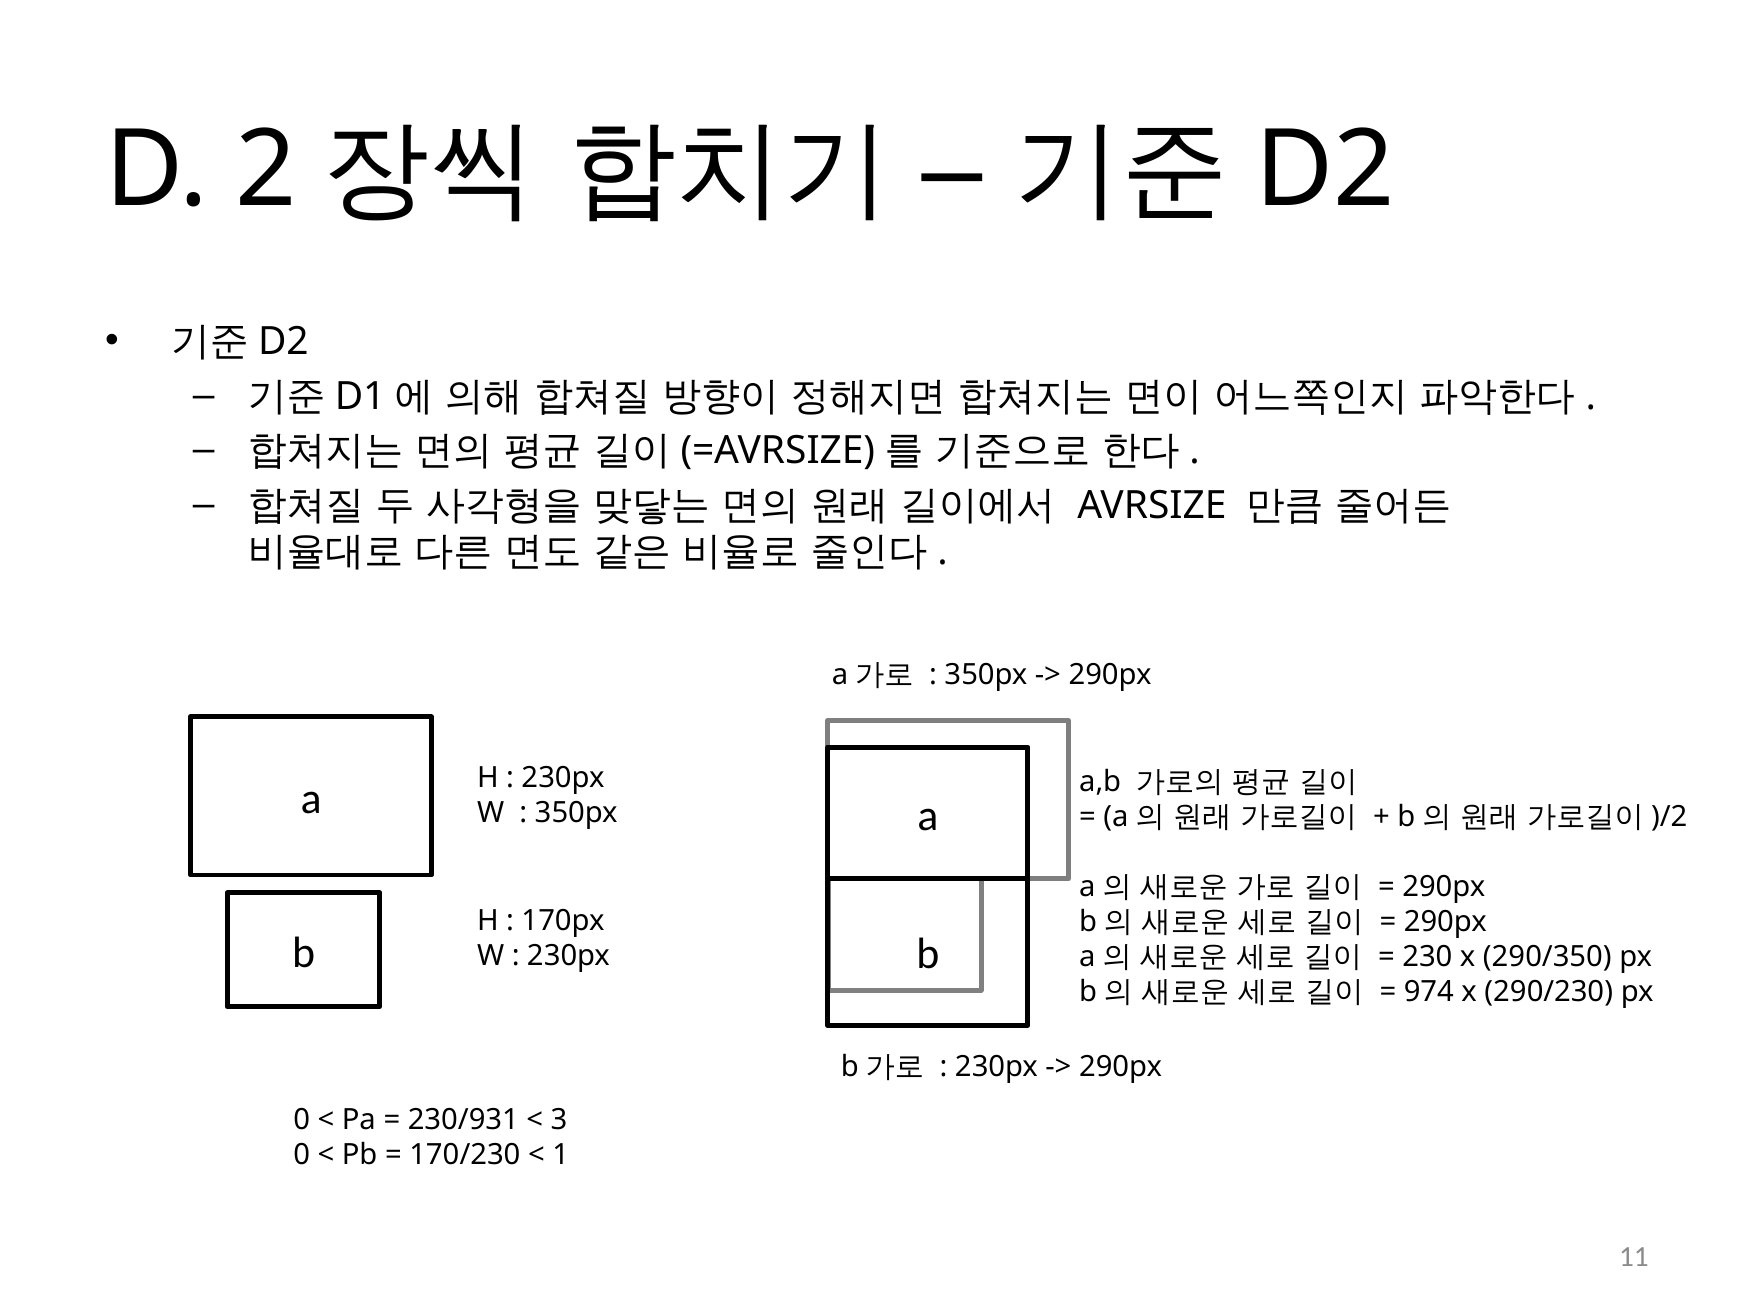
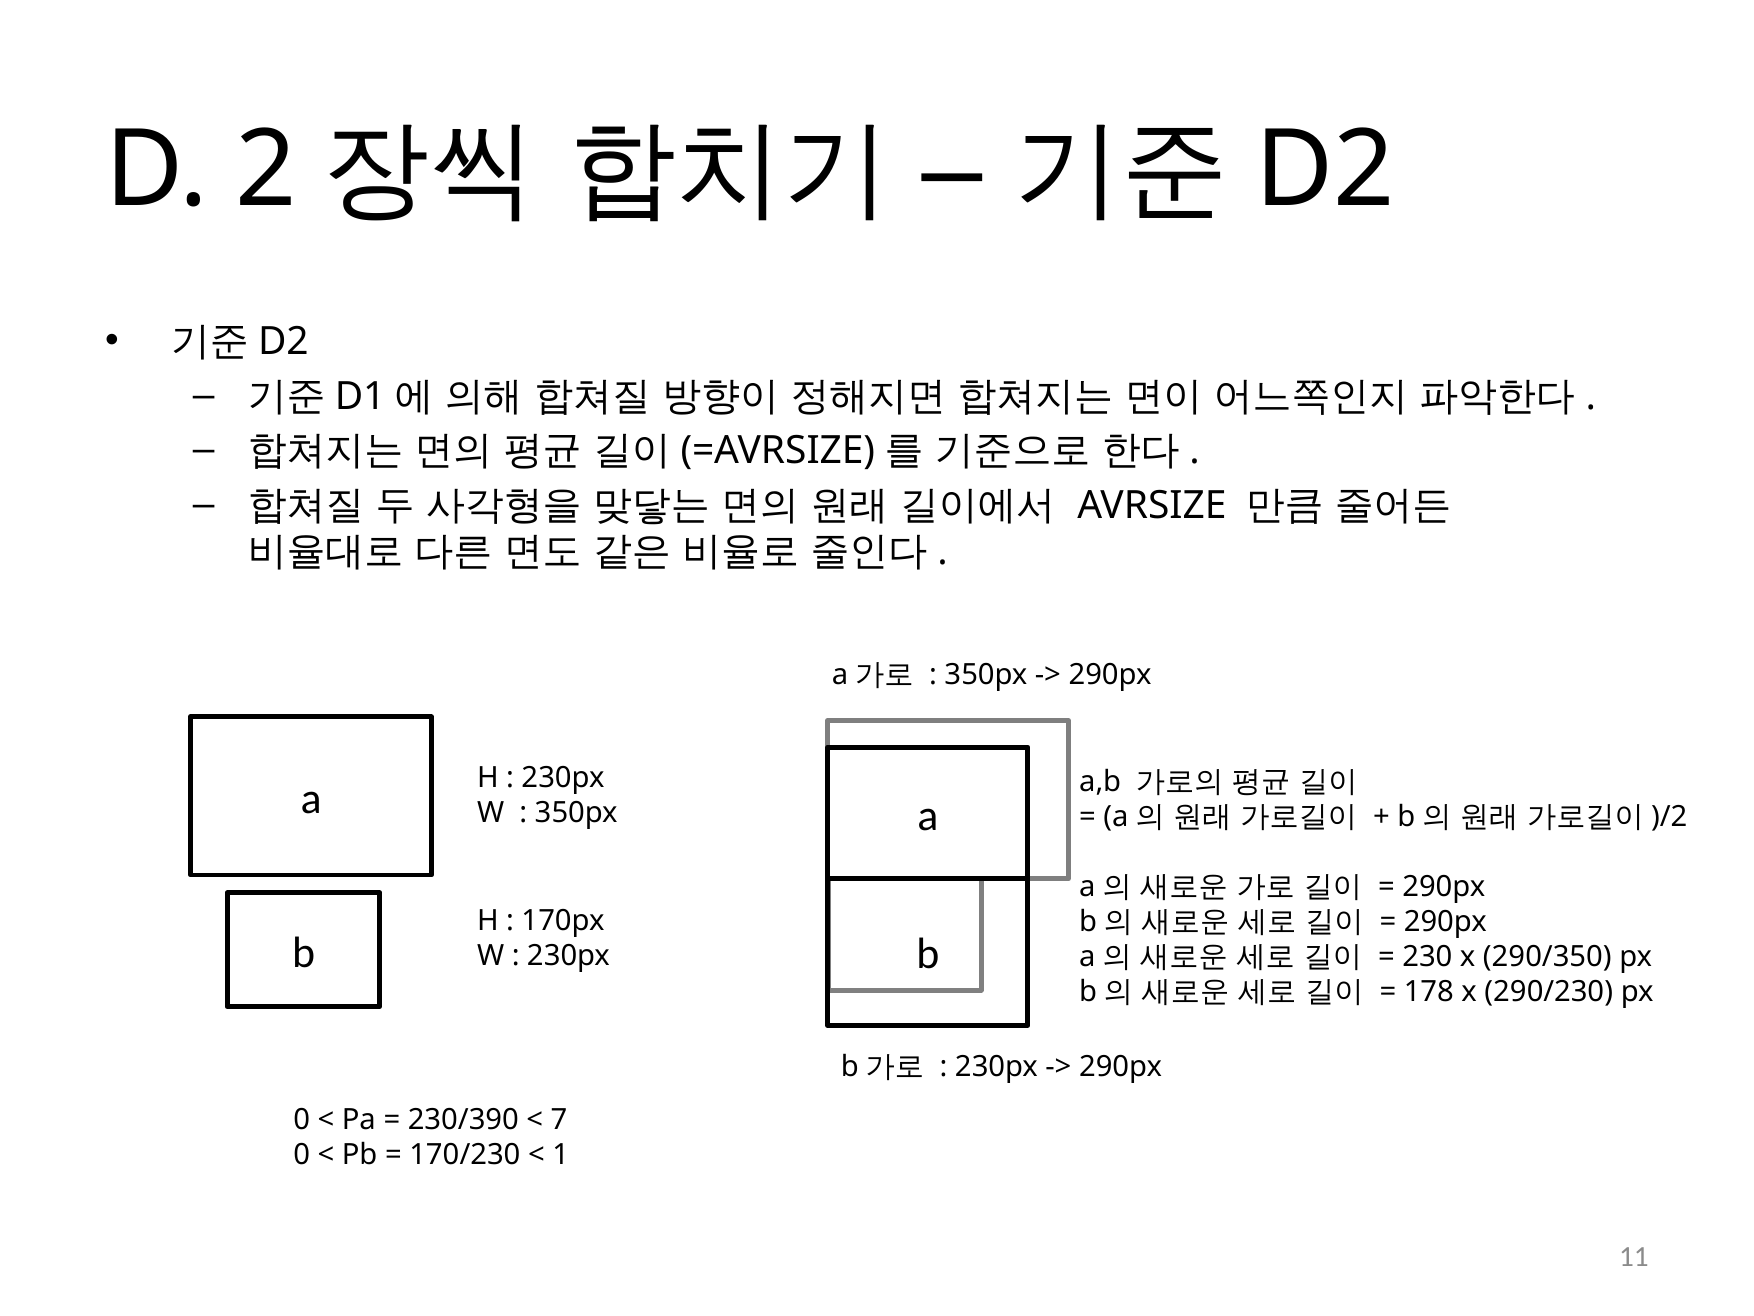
974: 974 -> 178 (1429, 992)
230/931: 230/931 -> 230/390 (463, 1119)
3: 3 -> 7 (559, 1119)
